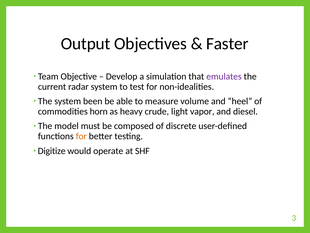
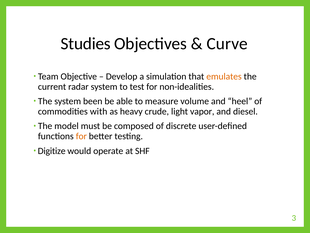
Output: Output -> Studies (86, 44)
Faster: Faster -> Curve (227, 44)
emulates colour: purple -> orange (224, 76)
horn: horn -> with (99, 111)
